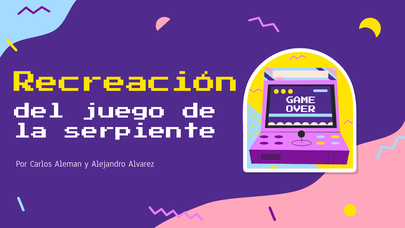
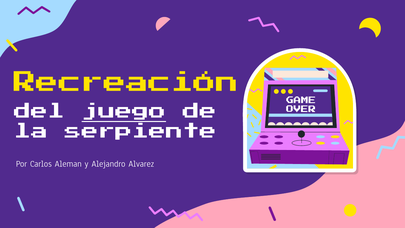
juego underline: none -> present (124, 114)
